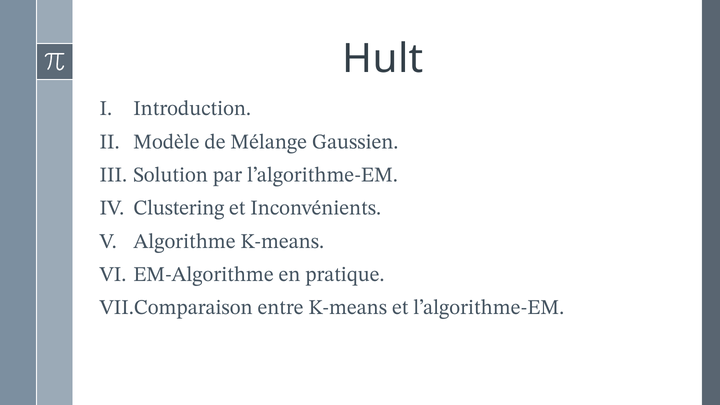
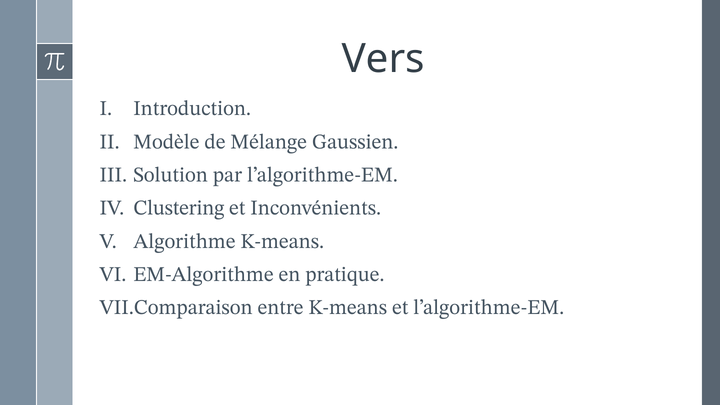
Hult: Hult -> Vers (383, 59)
